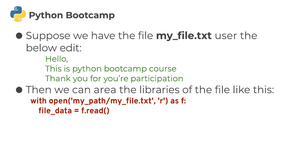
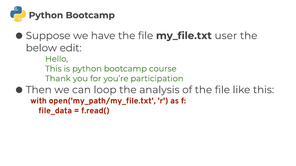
area: area -> loop (105, 90)
libraries: libraries -> analysis (159, 90)
